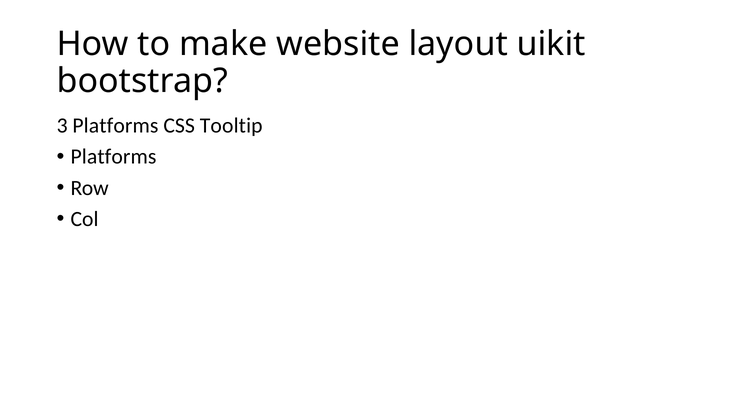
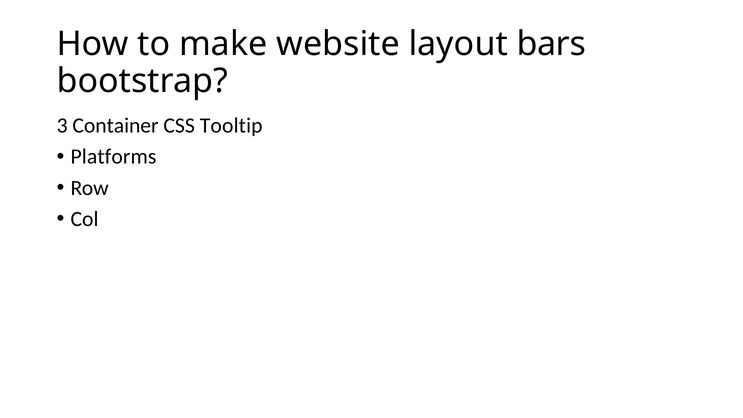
uikit: uikit -> bars (551, 44)
3 Platforms: Platforms -> Container (116, 126)
